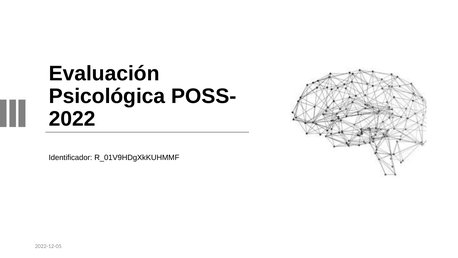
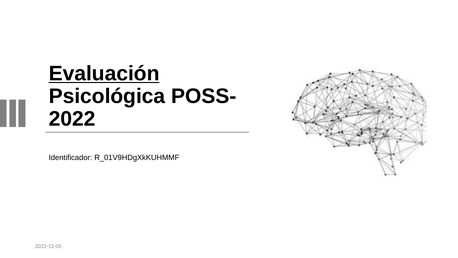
Evaluación underline: none -> present (104, 73)
